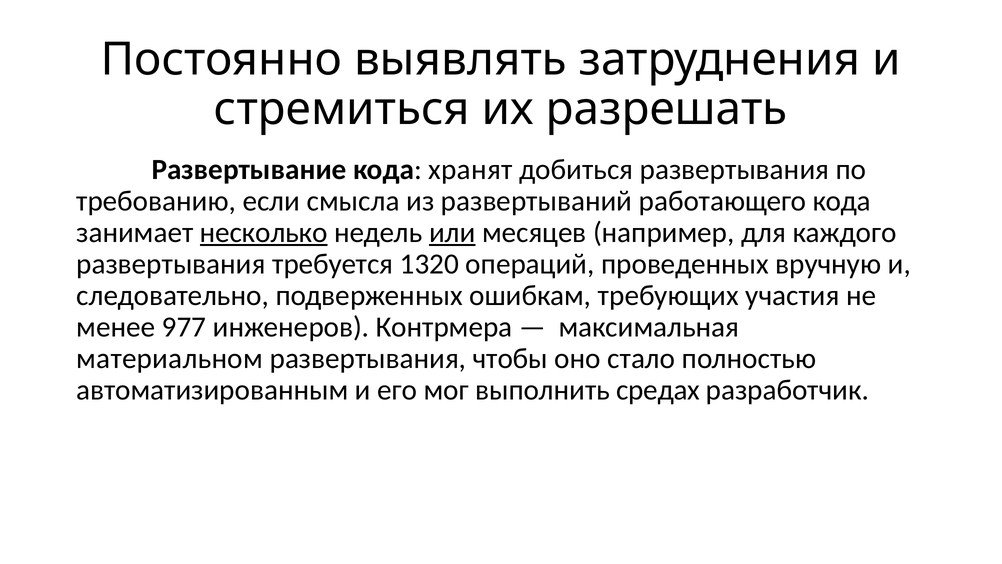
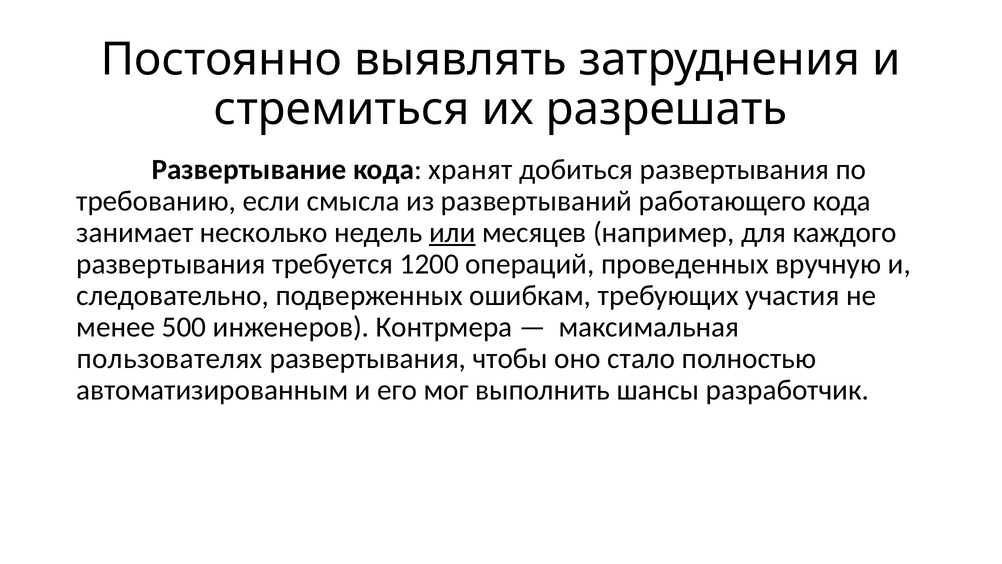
несколько underline: present -> none (264, 232)
1320: 1320 -> 1200 (429, 264)
977: 977 -> 500 (184, 327)
материальном: материальном -> пользователях (170, 358)
средах: средах -> шансы (658, 390)
